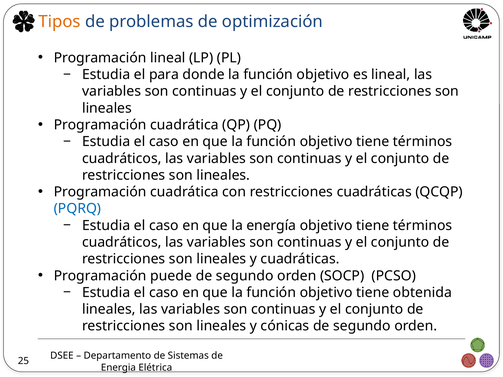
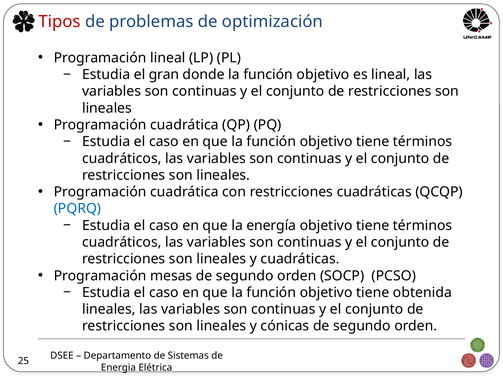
Tipos colour: orange -> red (60, 22)
para: para -> gran (164, 75)
puede: puede -> mesas (171, 276)
